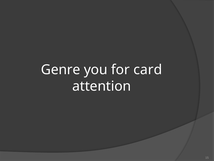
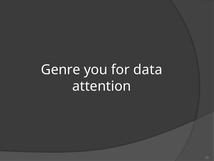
card: card -> data (148, 70)
